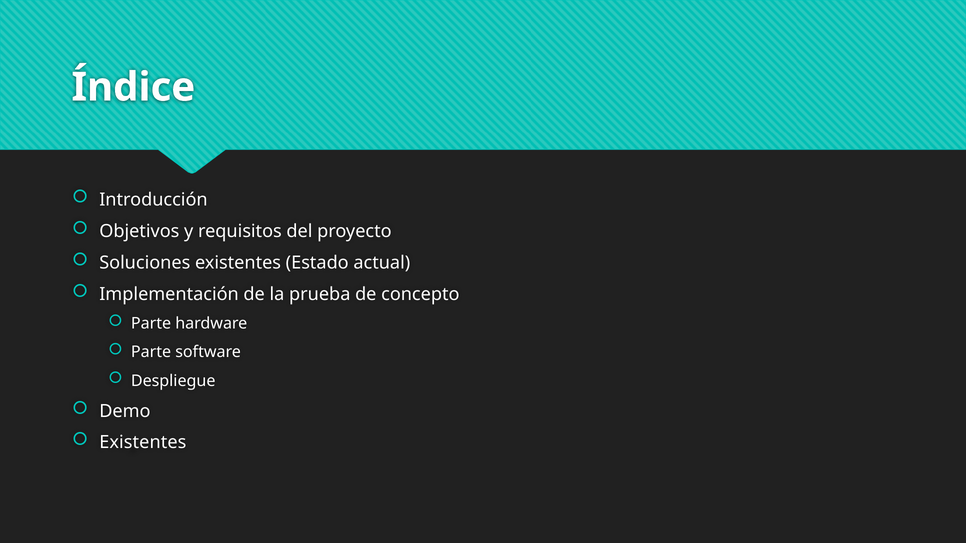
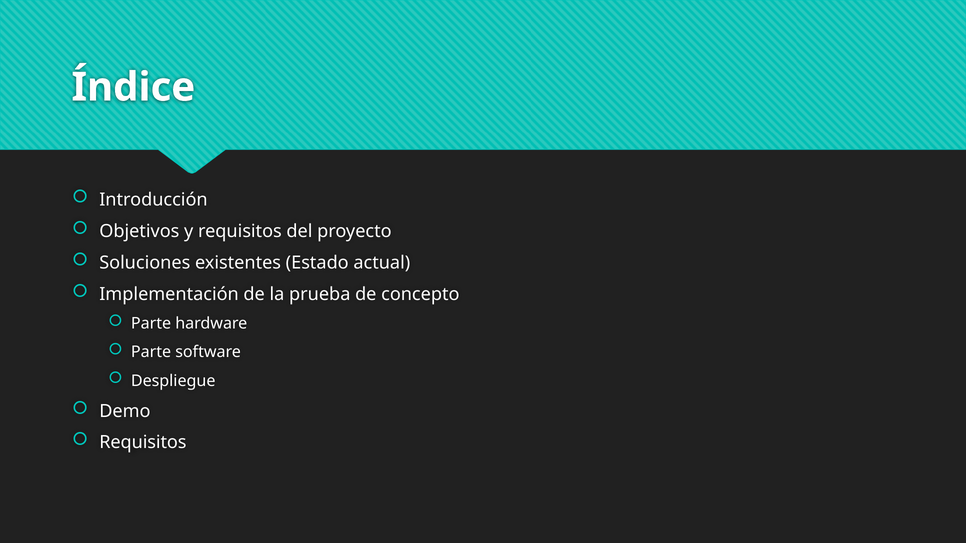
Existentes: Existentes -> Requisitos (143, 443)
